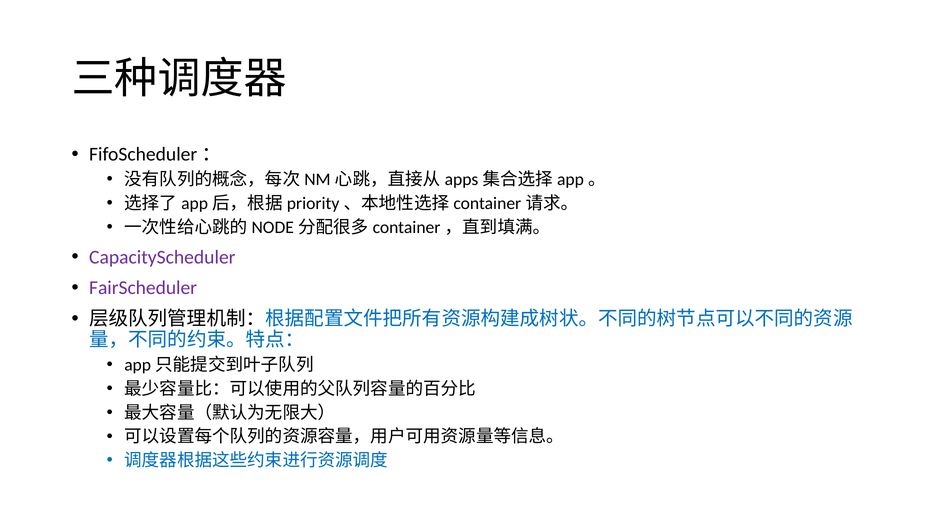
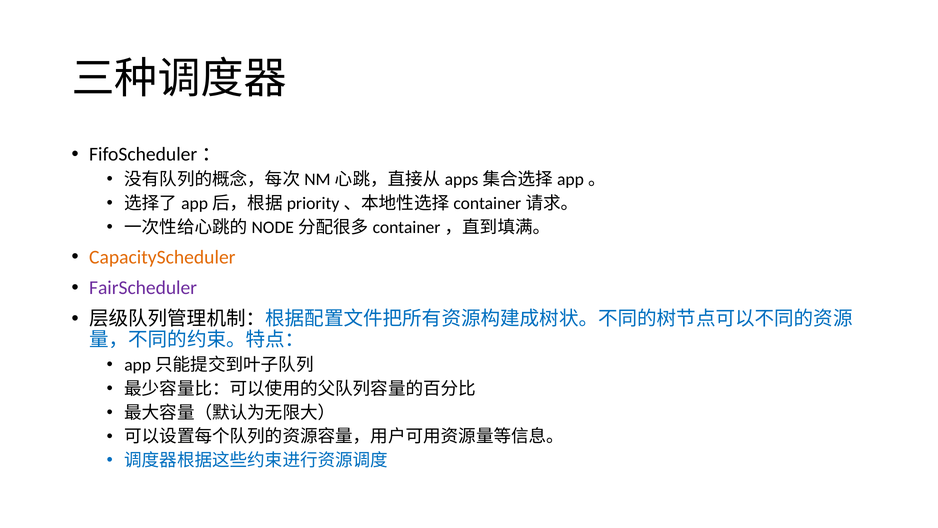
CapacityScheduler colour: purple -> orange (162, 257)
